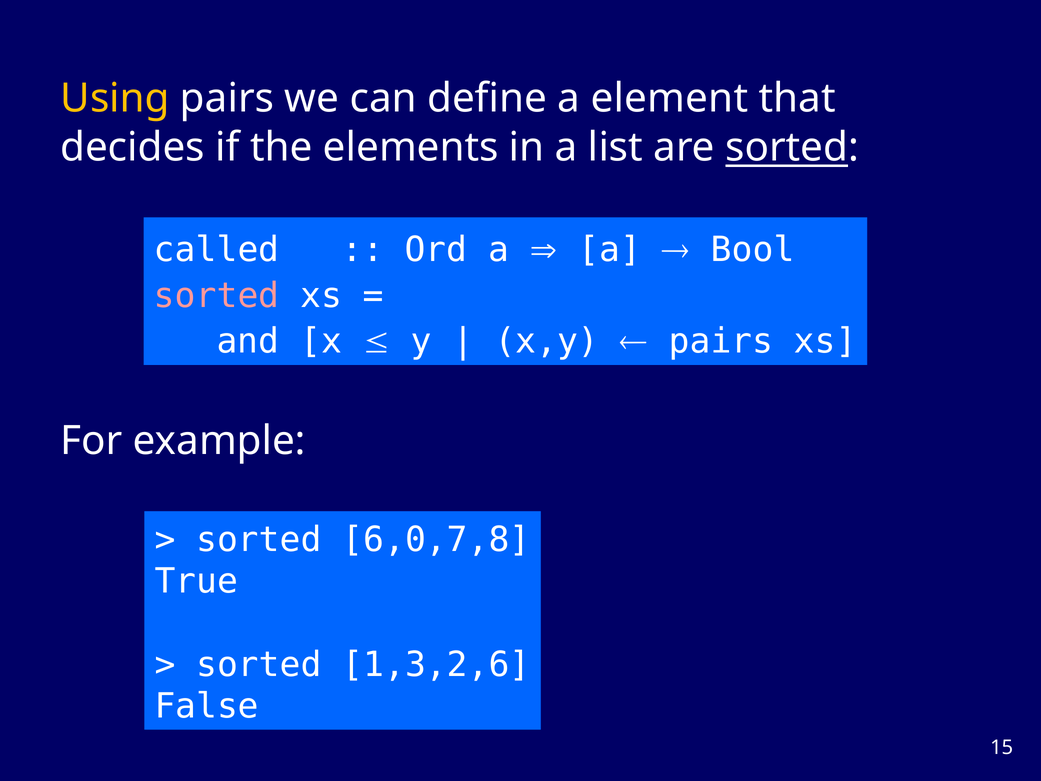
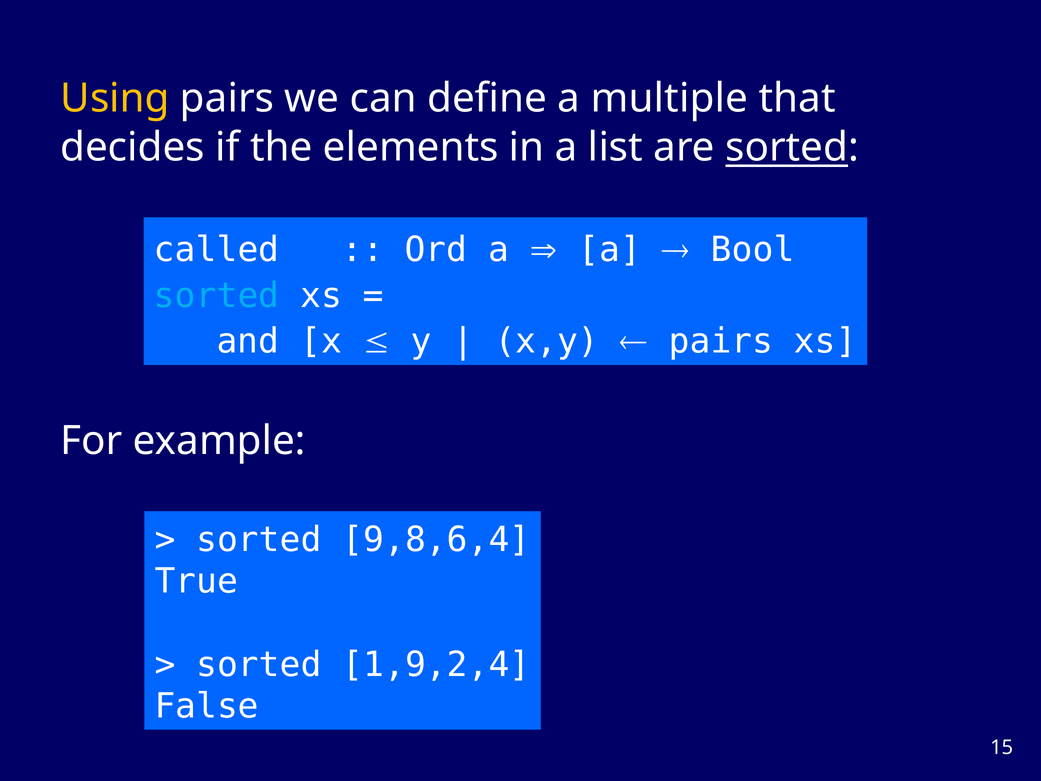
element: element -> multiple (669, 98)
sorted colour: pink -> light blue (217, 296)
6,0,7,8: 6,0,7,8 -> 9,8,6,4 (436, 539)
1,3,2,6: 1,3,2,6 -> 1,9,2,4 (436, 664)
